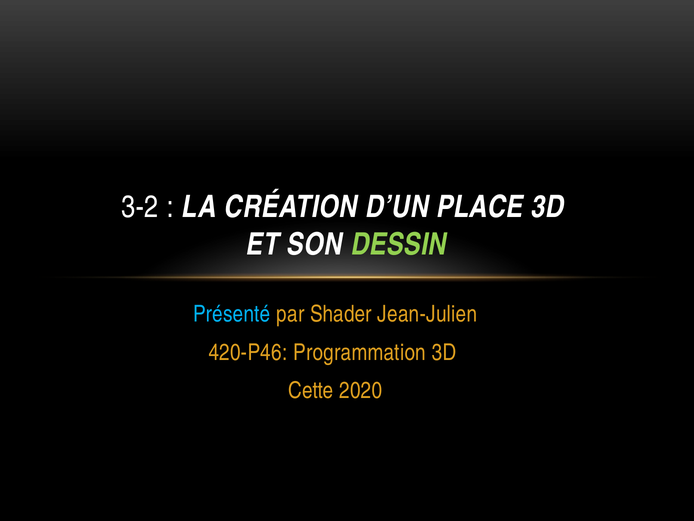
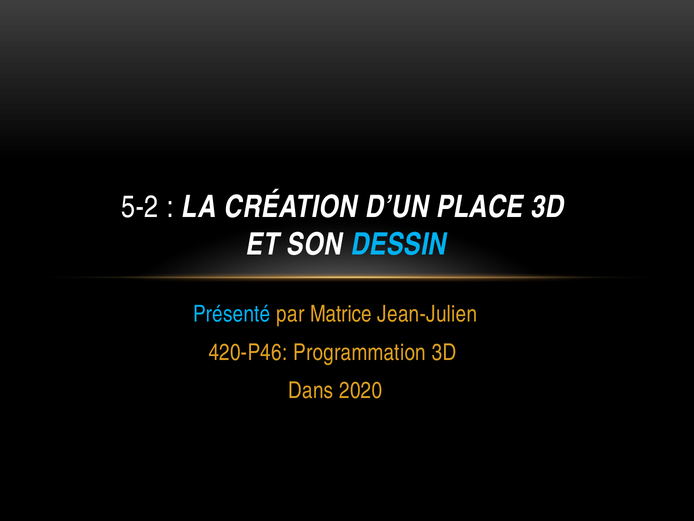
3-2: 3-2 -> 5-2 (140, 207)
DESSIN colour: light green -> light blue (399, 244)
Shader: Shader -> Matrice (341, 314)
Cette: Cette -> Dans (311, 390)
